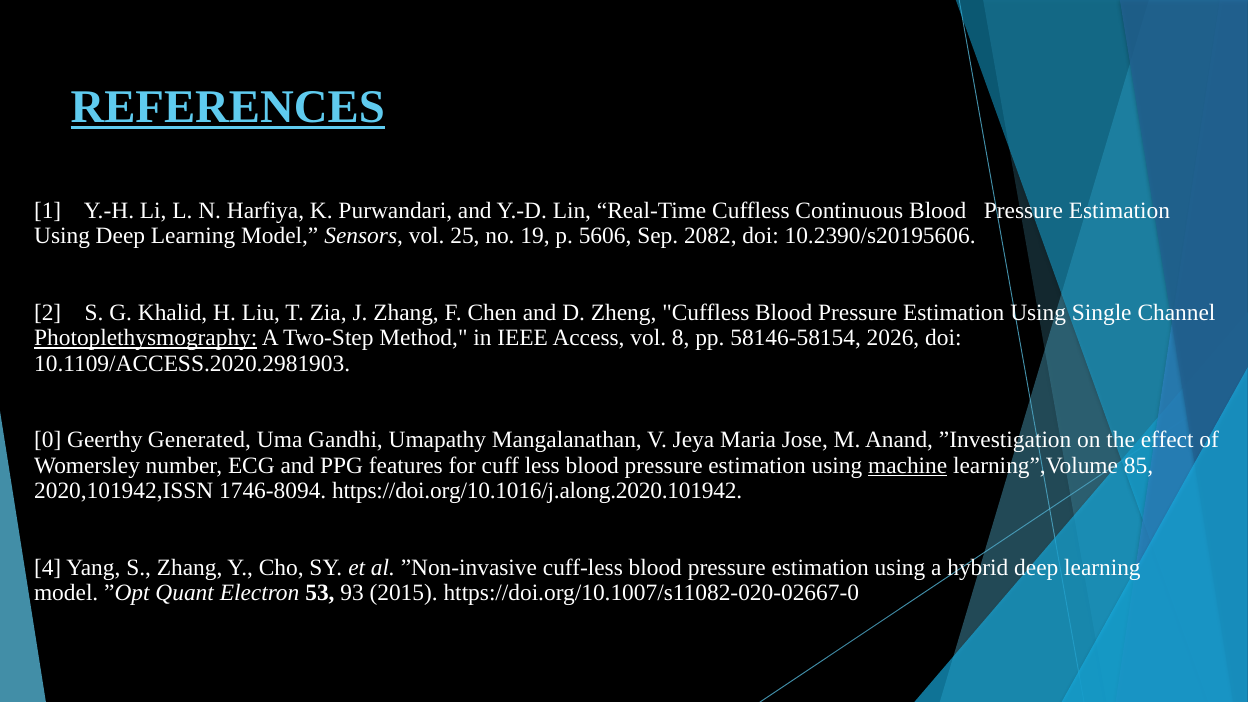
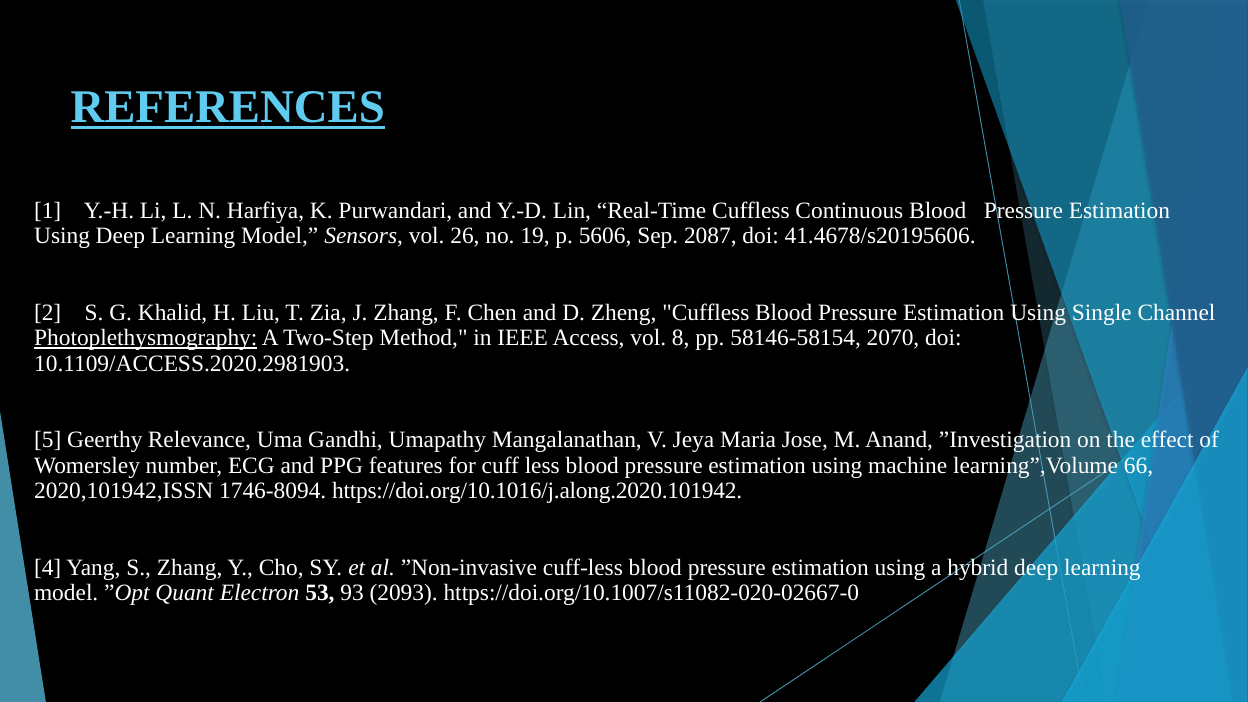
25: 25 -> 26 (465, 236)
2082: 2082 -> 2087 (710, 236)
10.2390/s20195606: 10.2390/s20195606 -> 41.4678/s20195606 (880, 236)
2026: 2026 -> 2070 (893, 338)
0: 0 -> 5 (48, 440)
Generated: Generated -> Relevance (199, 440)
machine underline: present -> none (908, 465)
85: 85 -> 66 (1139, 465)
2015: 2015 -> 2093 (404, 593)
